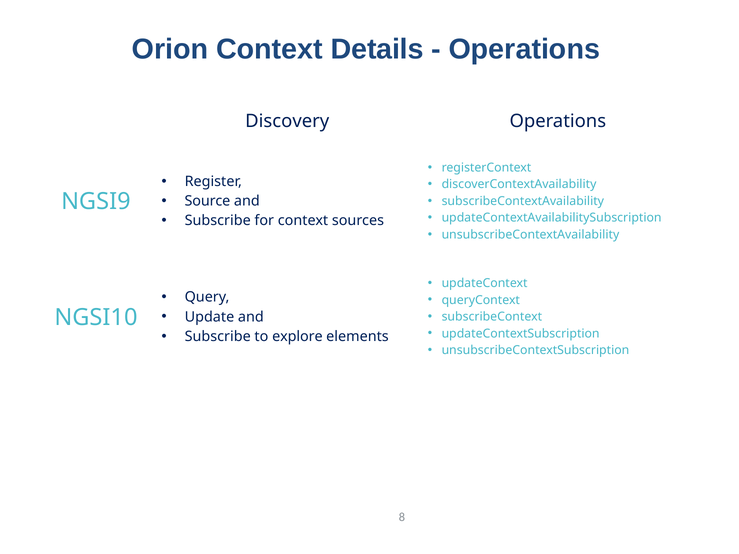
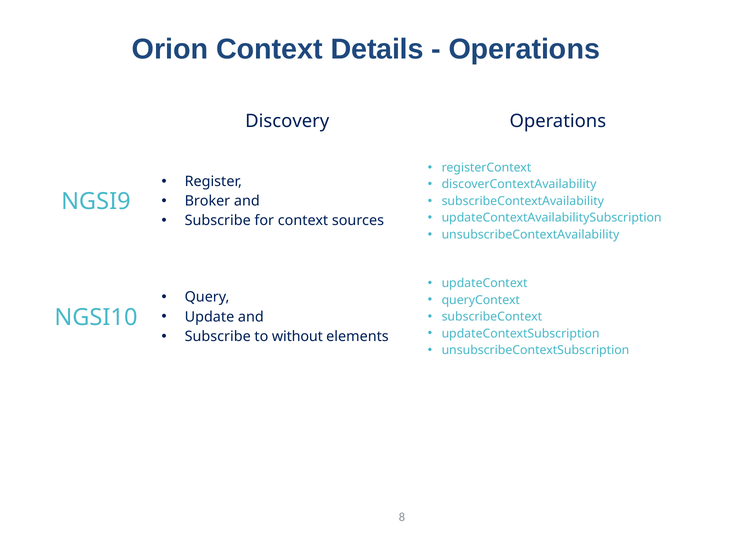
Source: Source -> Broker (207, 201)
explore: explore -> without (297, 337)
